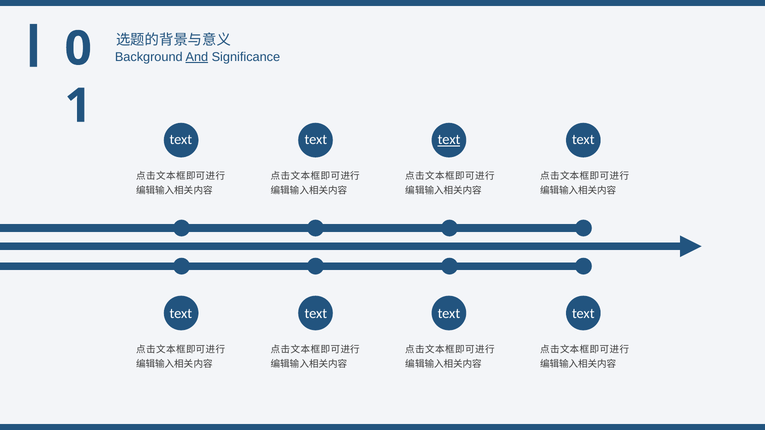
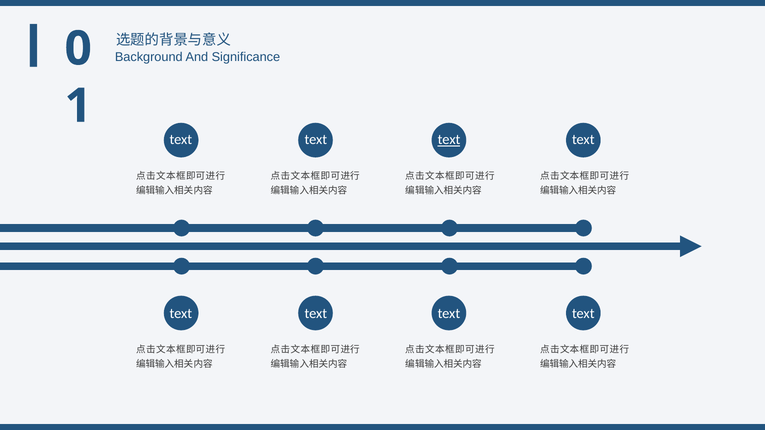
And underline: present -> none (197, 57)
